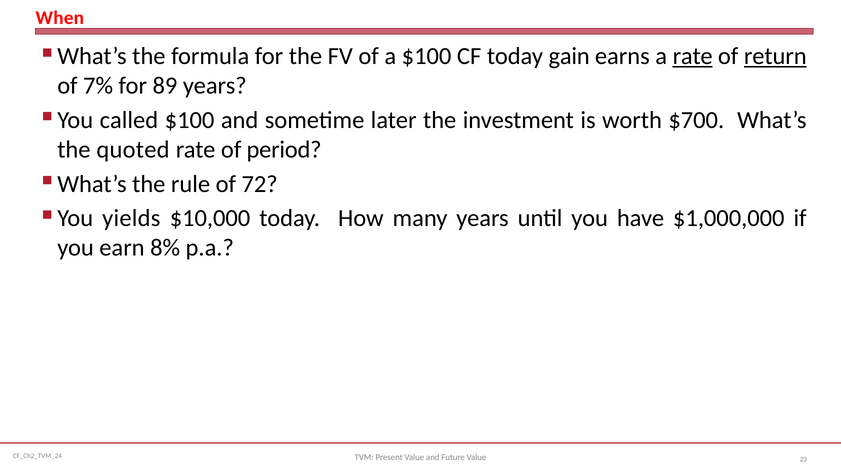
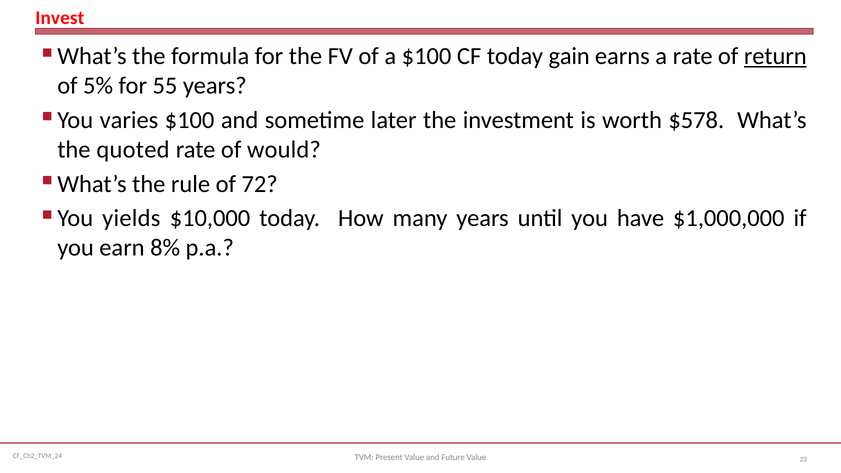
When: When -> Invest (60, 18)
rate underline: present -> none (693, 56)
7%: 7% -> 5% (98, 86)
89: 89 -> 55 (165, 86)
called: called -> varies (129, 120)
$700: $700 -> $578 (696, 120)
period: period -> would (284, 150)
